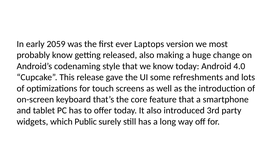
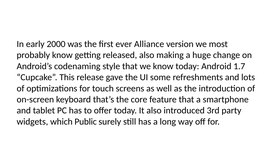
2059: 2059 -> 2000 (56, 44)
Laptops: Laptops -> Alliance (149, 44)
4.0: 4.0 -> 1.7 (239, 66)
